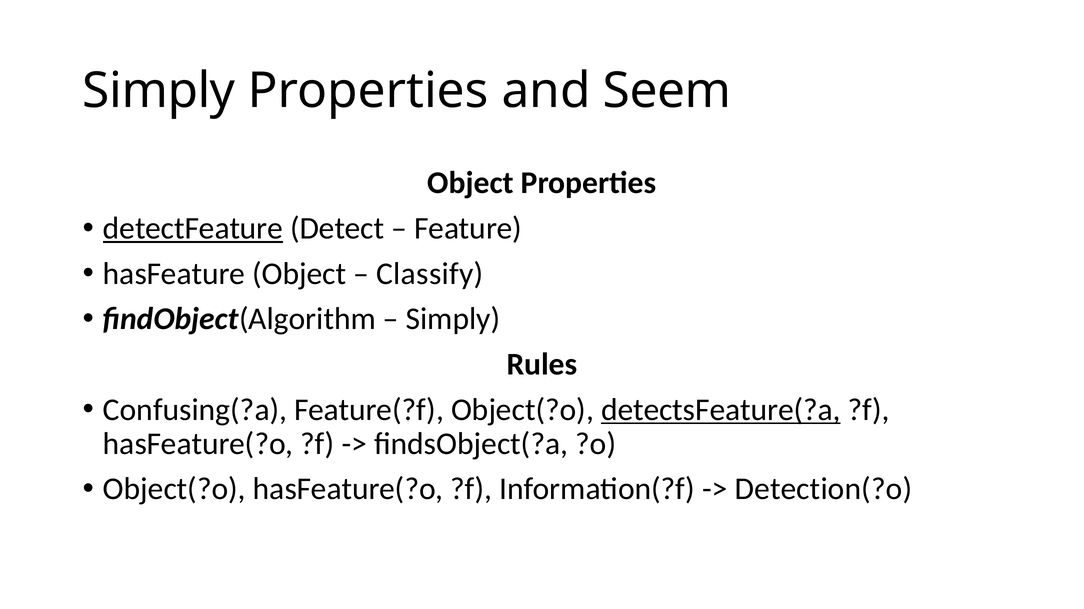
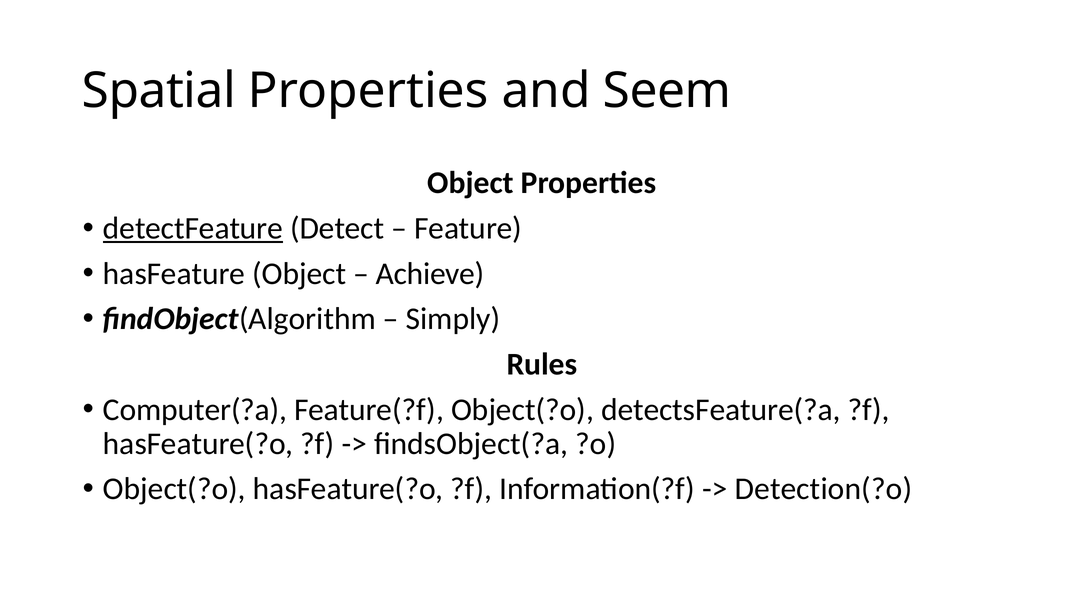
Simply: Simply -> Spatial (159, 91)
Classify: Classify -> Achieve (430, 274)
Confusing(?a: Confusing(?a -> Computer(?a (195, 410)
detectsFeature(?a underline: present -> none (721, 410)
